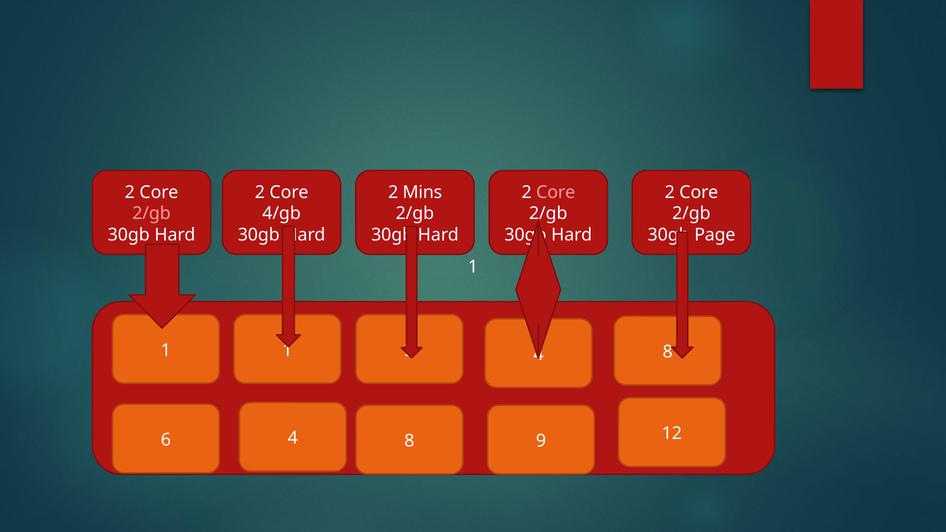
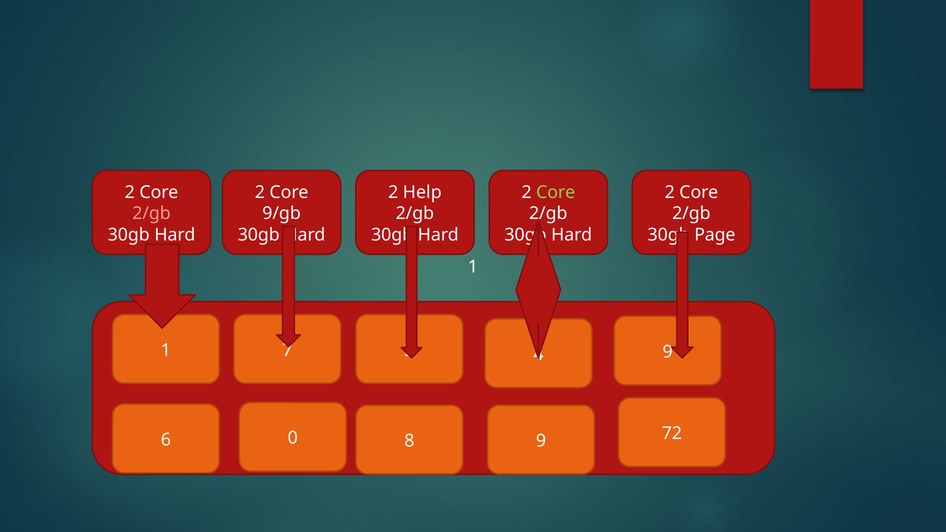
Mins: Mins -> Help (422, 192)
Core colour: pink -> light green (556, 192)
4/gb: 4/gb -> 9/gb (282, 214)
1 1: 1 -> 7 (287, 350)
8: 8 -> 9 (668, 352)
6 4: 4 -> 0 (293, 438)
12: 12 -> 72 (672, 434)
